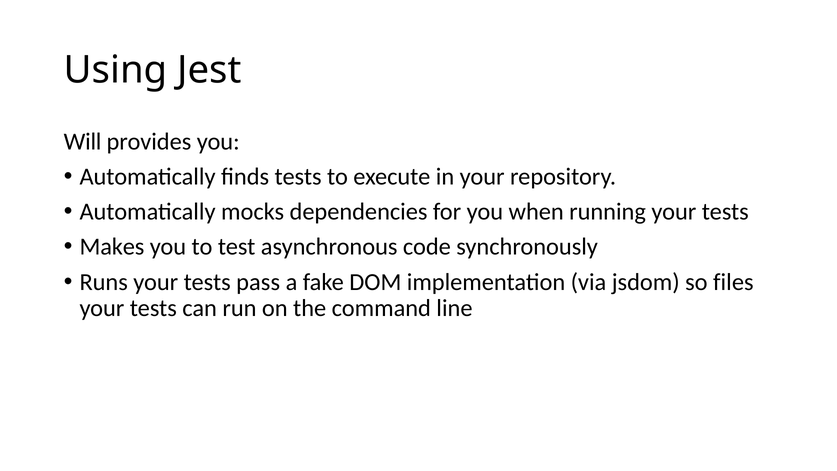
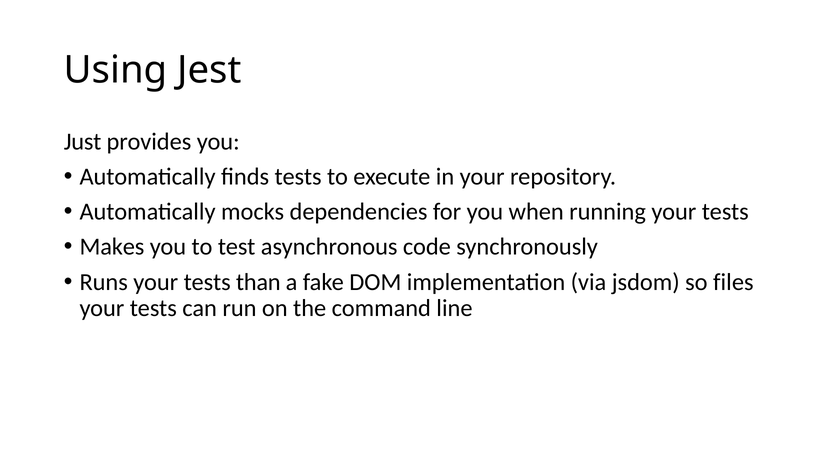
Will: Will -> Just (83, 142)
pass: pass -> than (258, 282)
